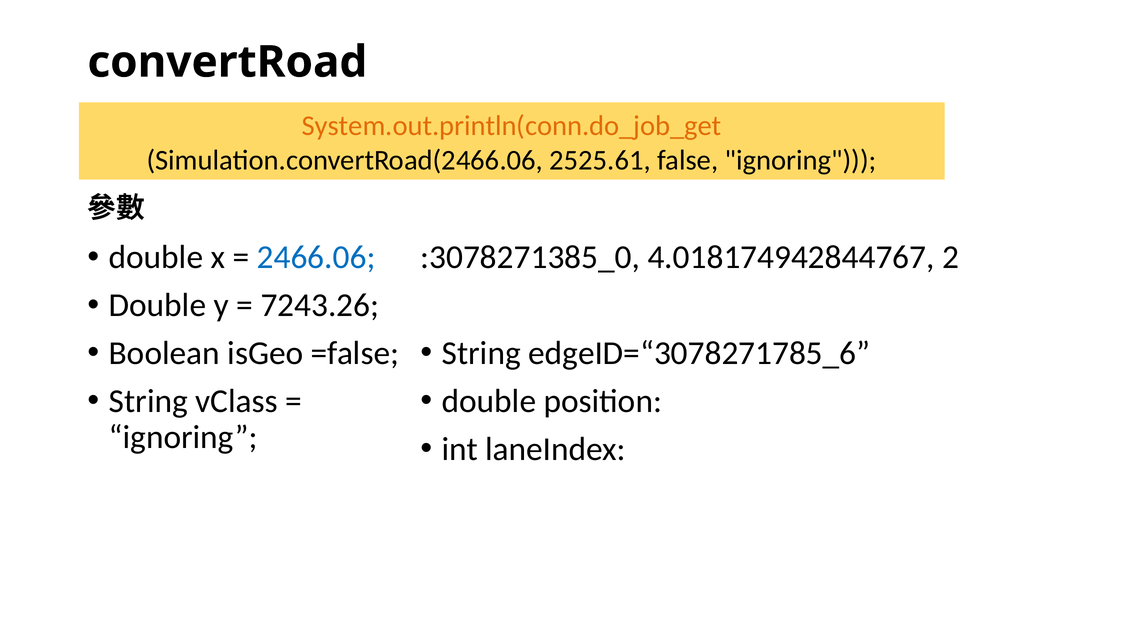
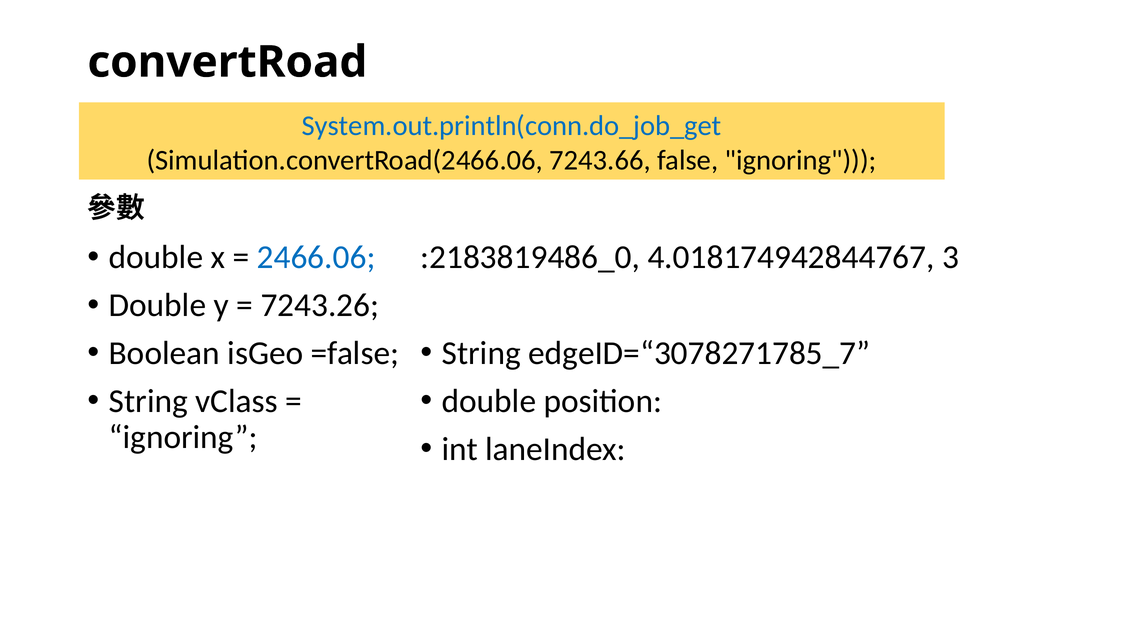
System.out.println(conn.do_job_get colour: orange -> blue (512, 126)
2525.61: 2525.61 -> 7243.66 (600, 160)
:3078271385_0: :3078271385_0 -> :2183819486_0 (530, 257)
2: 2 -> 3 (951, 257)
edgeID=“3078271785_6: edgeID=“3078271785_6 -> edgeID=“3078271785_7 (699, 353)
